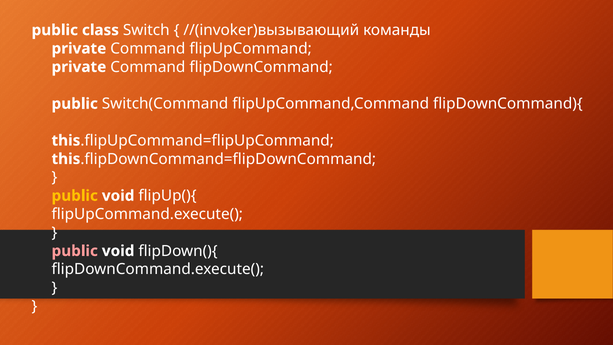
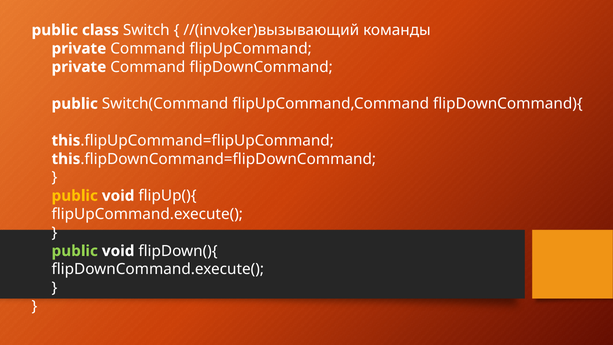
public colour: pink -> light green (75, 251)
